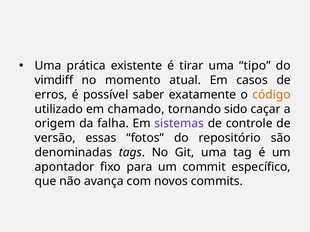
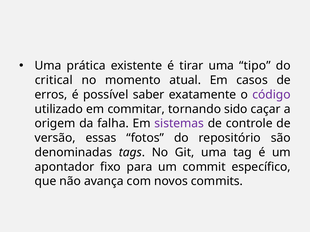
vimdiff: vimdiff -> critical (54, 80)
código colour: orange -> purple (272, 95)
chamado: chamado -> commitar (136, 109)
